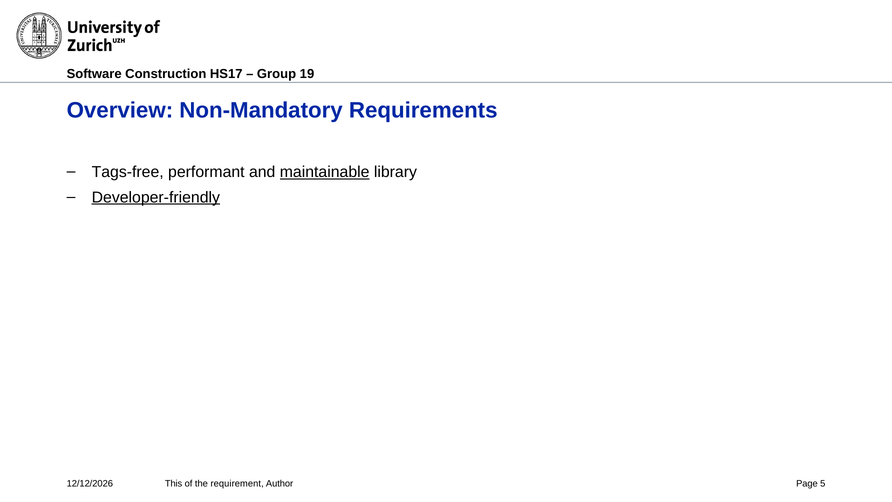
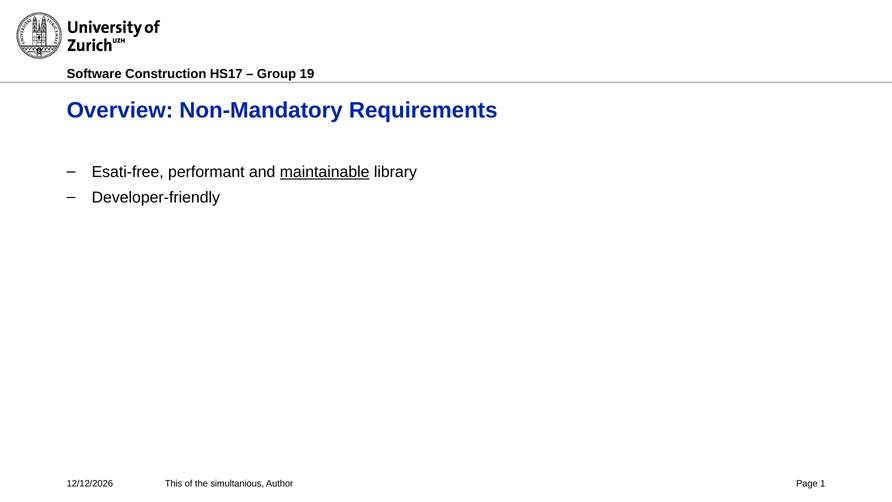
Tags-free: Tags-free -> Esati-free (128, 172)
Developer-friendly underline: present -> none (156, 197)
requirement: requirement -> simultanious (237, 484)
5: 5 -> 1 (823, 484)
